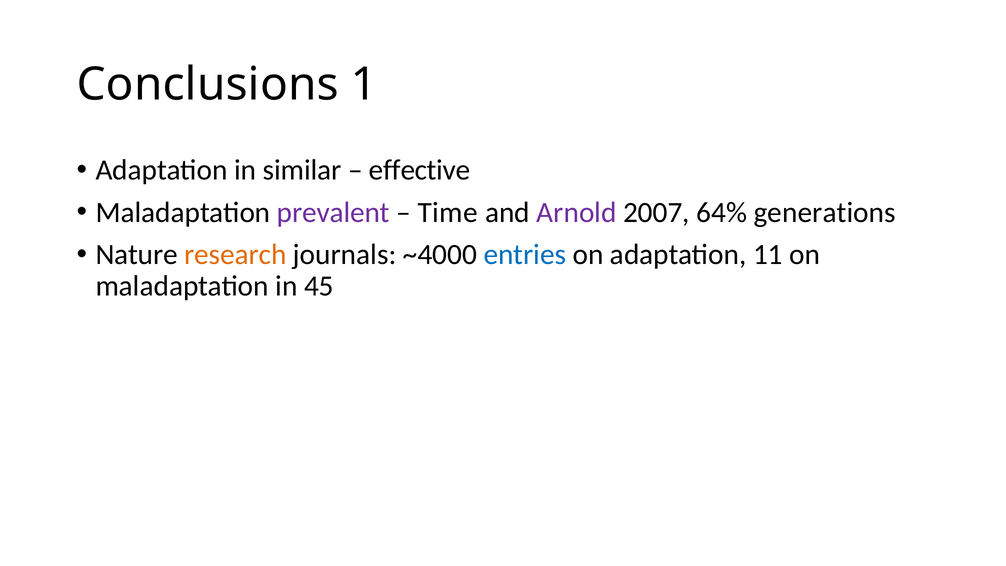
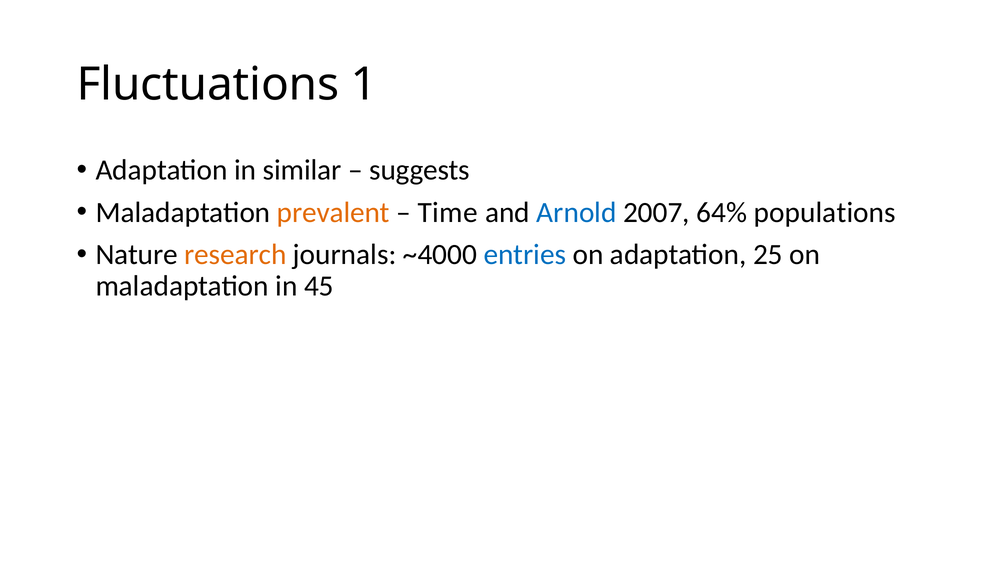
Conclusions: Conclusions -> Fluctuations (208, 85)
effective: effective -> suggests (420, 170)
prevalent colour: purple -> orange (333, 212)
Arnold colour: purple -> blue (577, 212)
generations: generations -> populations (825, 212)
11: 11 -> 25 (768, 254)
